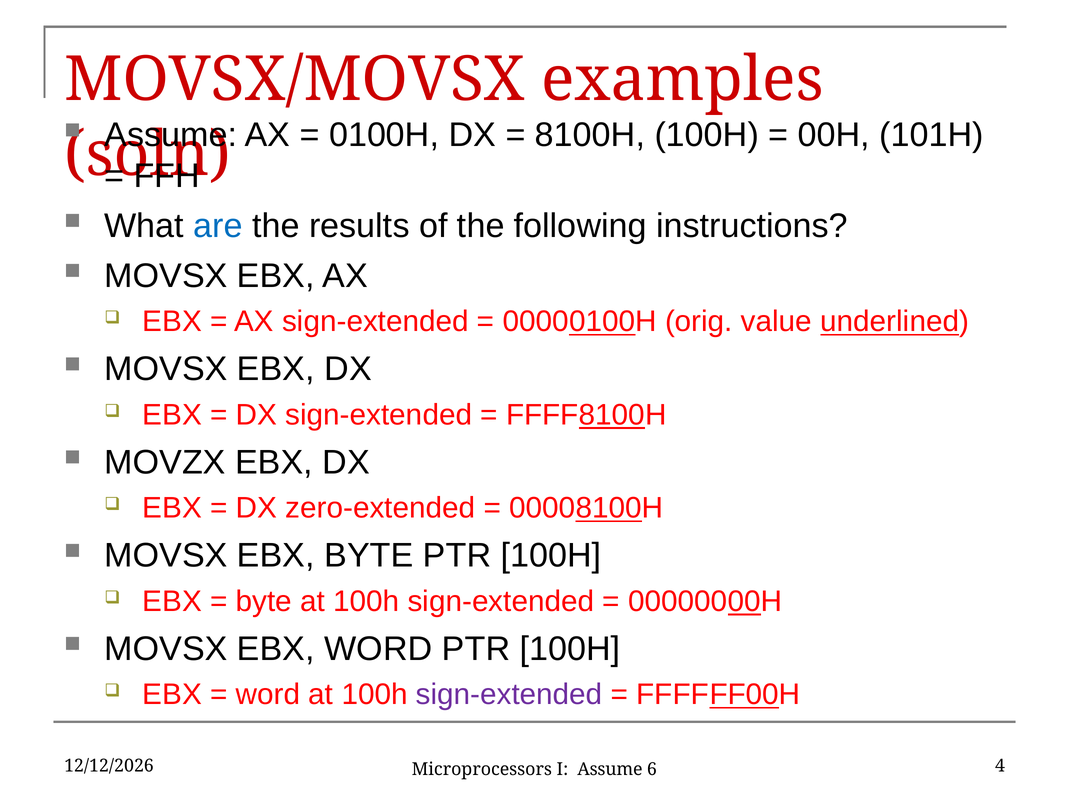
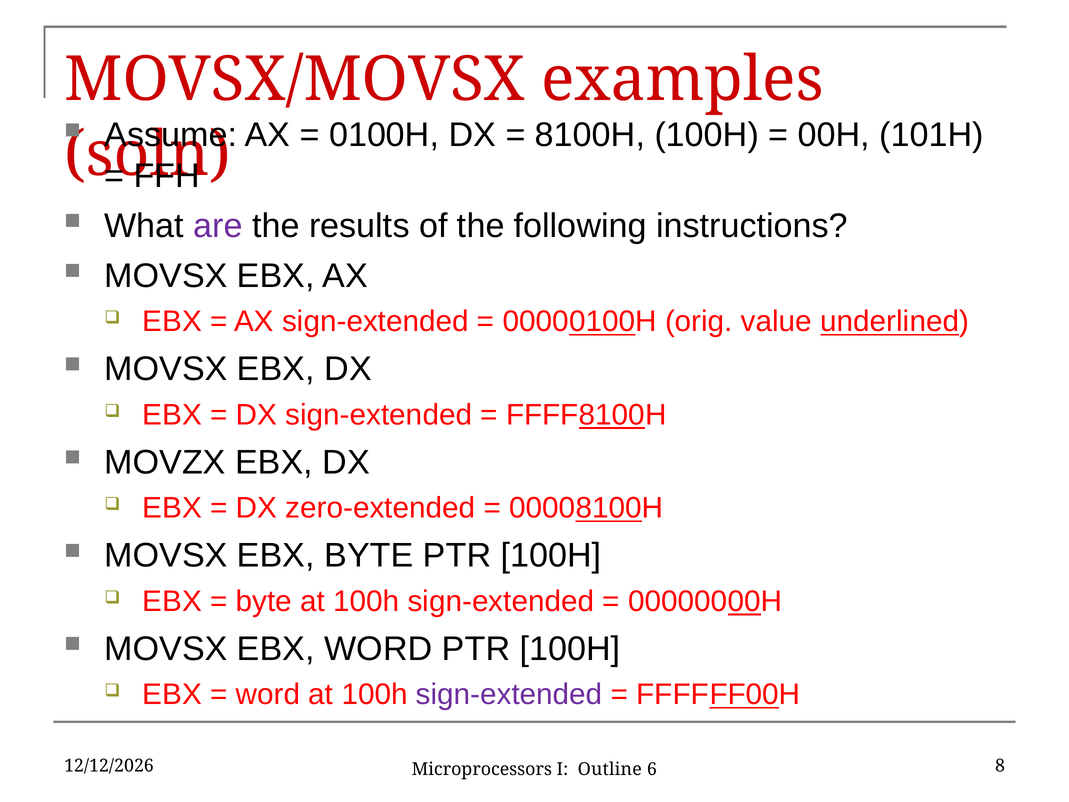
are colour: blue -> purple (218, 226)
I Assume: Assume -> Outline (610, 769)
4: 4 -> 8 (1000, 766)
